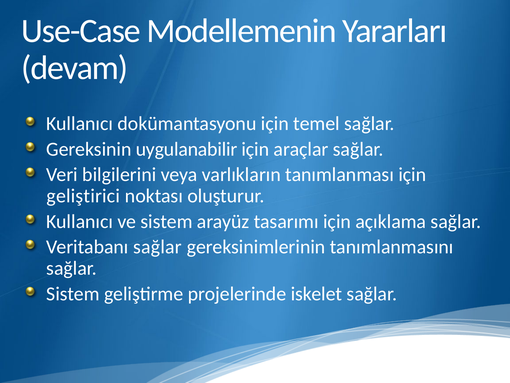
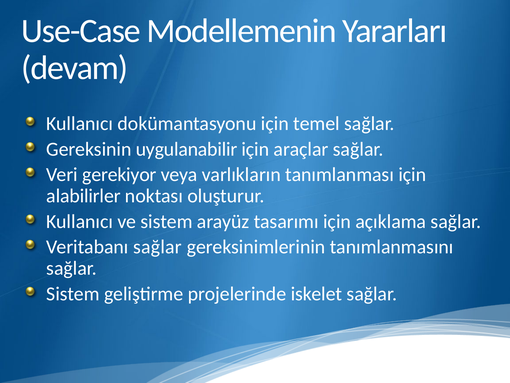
bilgilerini: bilgilerini -> gerekiyor (119, 174)
geliştirici: geliştirici -> alabilirler (83, 196)
